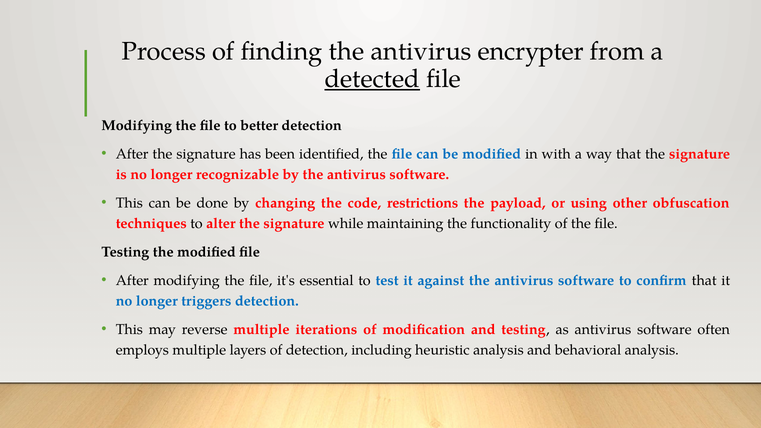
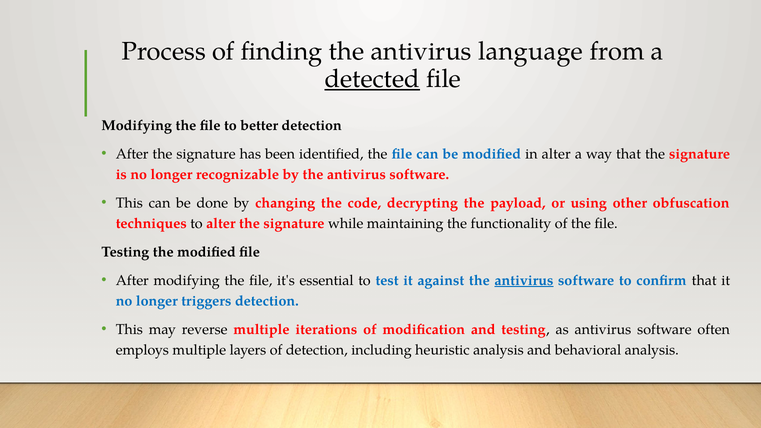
encrypter: encrypter -> language (531, 51)
in with: with -> alter (556, 154)
restrictions: restrictions -> decrypting (422, 203)
antivirus underline: none -> present (524, 280)
